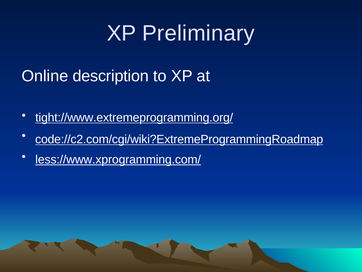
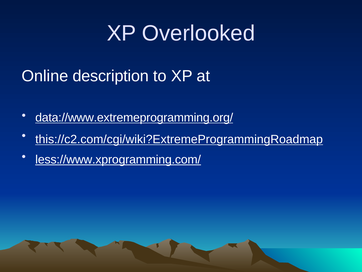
Preliminary: Preliminary -> Overlooked (199, 33)
tight://www.extremeprogramming.org/: tight://www.extremeprogramming.org/ -> data://www.extremeprogramming.org/ (134, 118)
code://c2.com/cgi/wiki?ExtremeProgrammingRoadmap: code://c2.com/cgi/wiki?ExtremeProgrammingRoadmap -> this://c2.com/cgi/wiki?ExtremeProgrammingRoadmap (179, 139)
